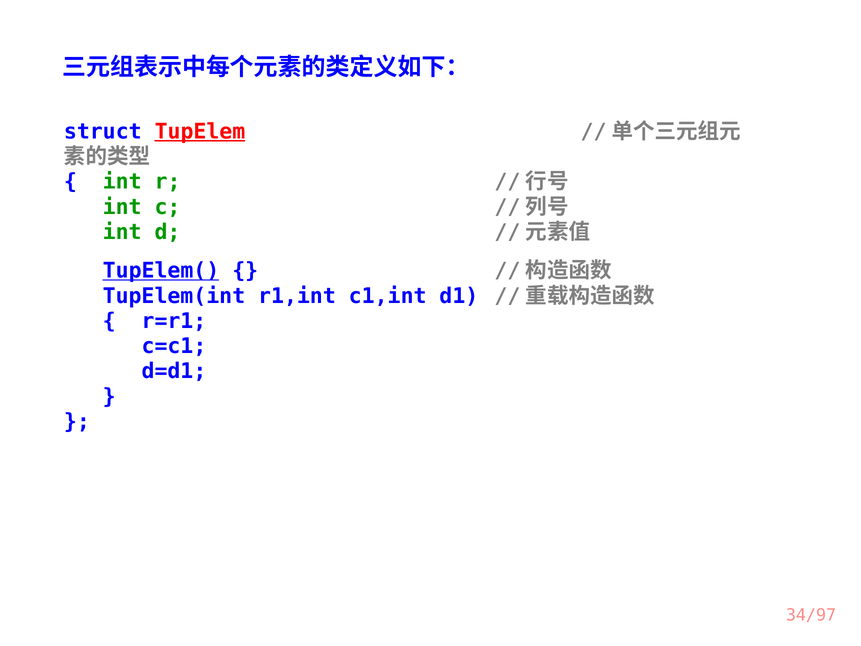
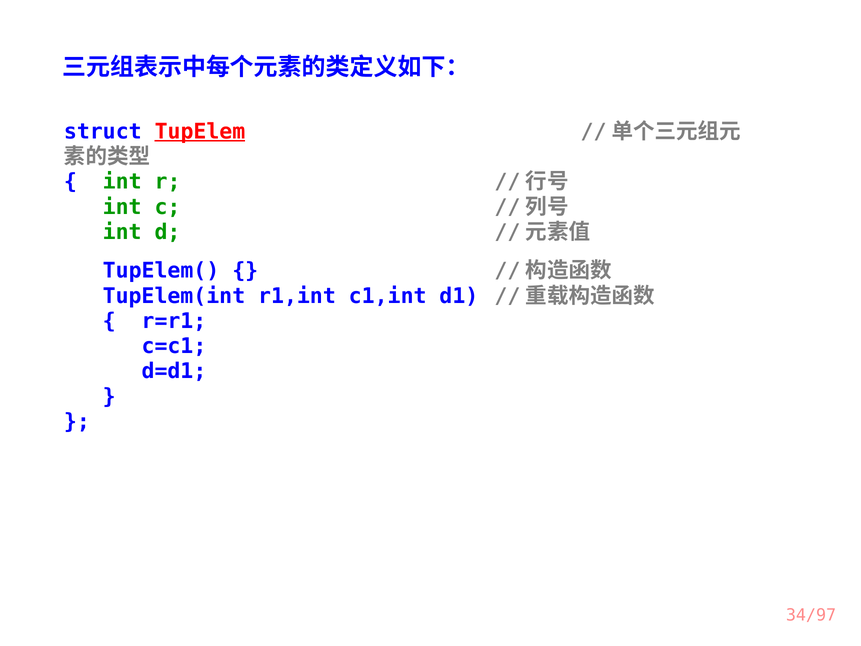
TupElem( underline: present -> none (161, 271)
